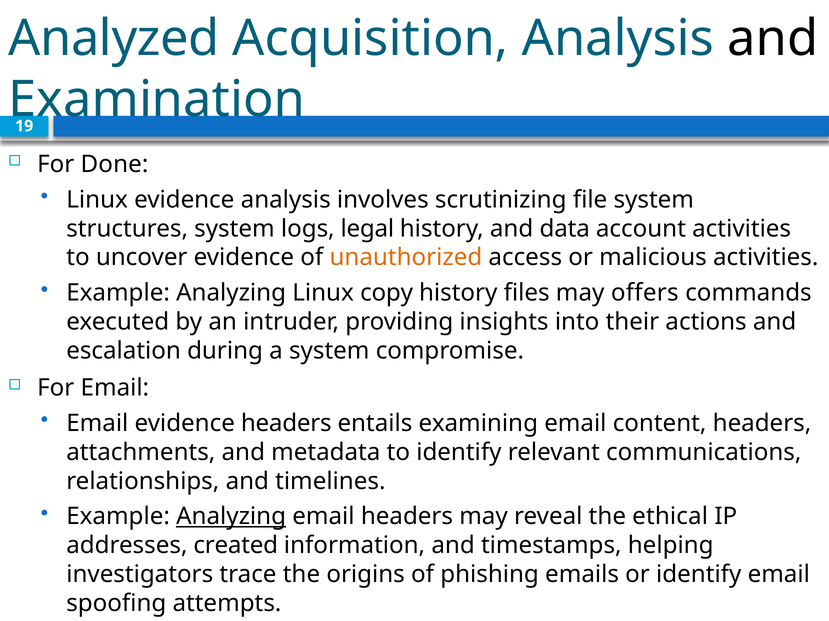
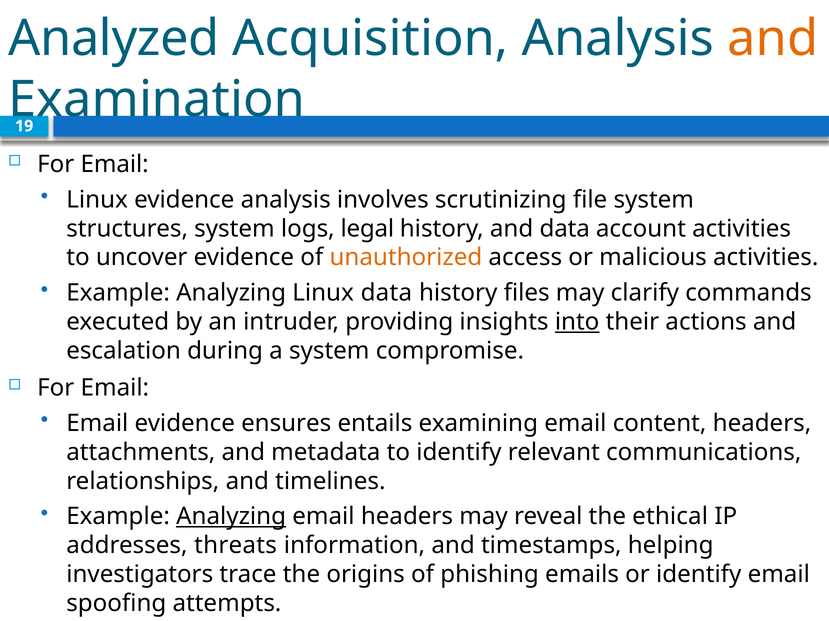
and colour: black -> orange (773, 39)
Done: Done -> Email (115, 164)
Linux copy: copy -> data (386, 293)
offers: offers -> clarify (645, 293)
into underline: none -> present (577, 322)
evidence headers: headers -> ensures (286, 424)
created: created -> threats (236, 546)
